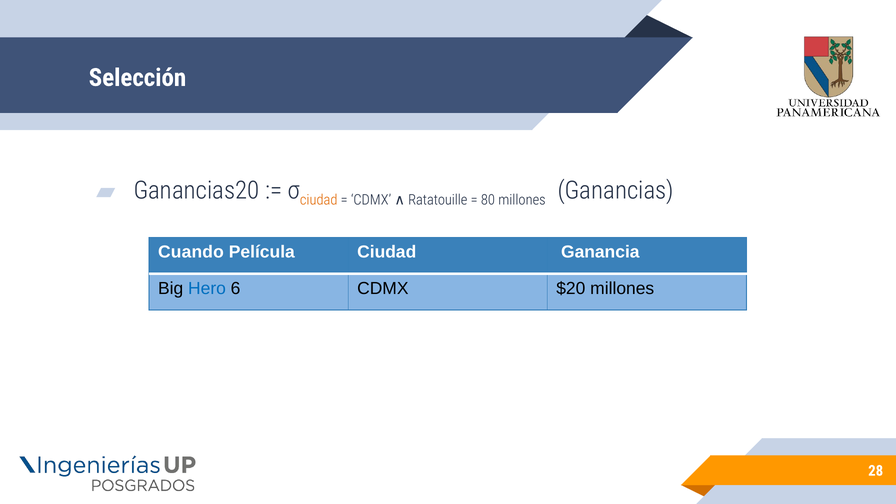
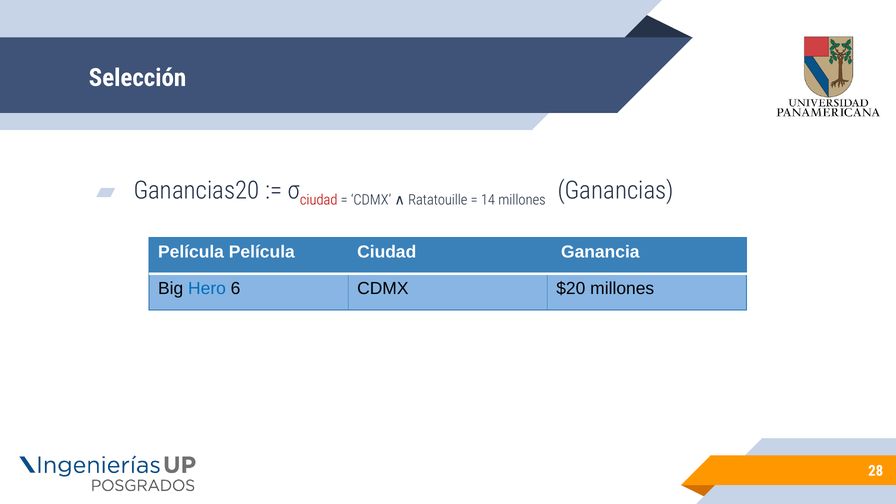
ciudad colour: orange -> red (319, 200)
80: 80 -> 14 (488, 200)
Cuando: Cuando -> Película (191, 252)
